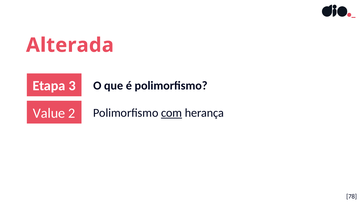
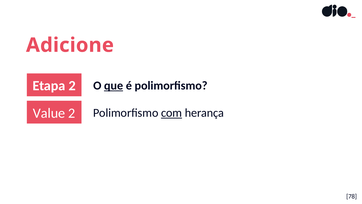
Alterada: Alterada -> Adicione (70, 45)
Etapa 3: 3 -> 2 (72, 86)
que underline: none -> present (114, 85)
